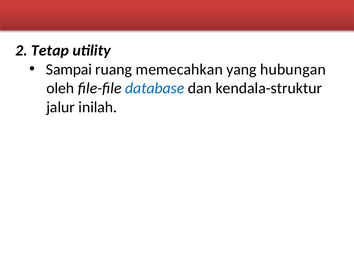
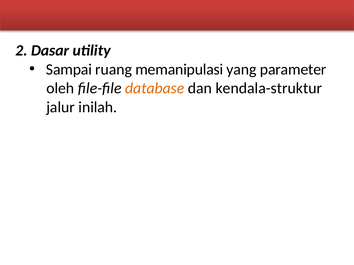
Tetap: Tetap -> Dasar (50, 51)
memecahkan: memecahkan -> memanipulasi (179, 70)
hubungan: hubungan -> parameter (293, 70)
database colour: blue -> orange (155, 88)
